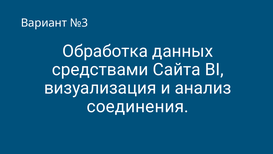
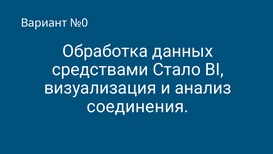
№3: №3 -> №0 (79, 23)
Сайта: Сайта -> Стало (177, 69)
